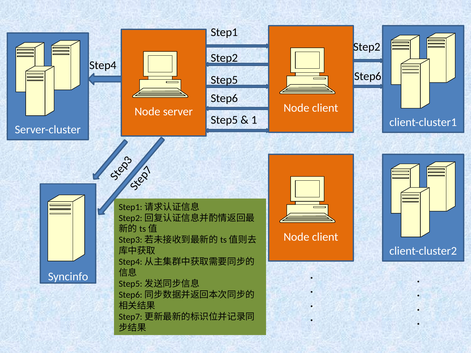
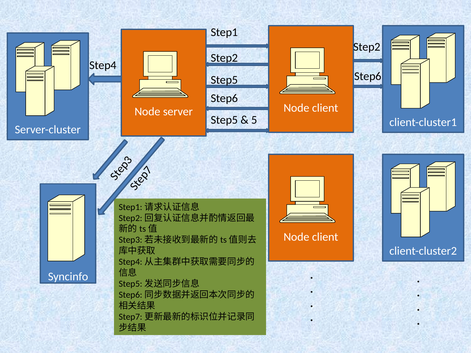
1: 1 -> 5 (254, 120)
